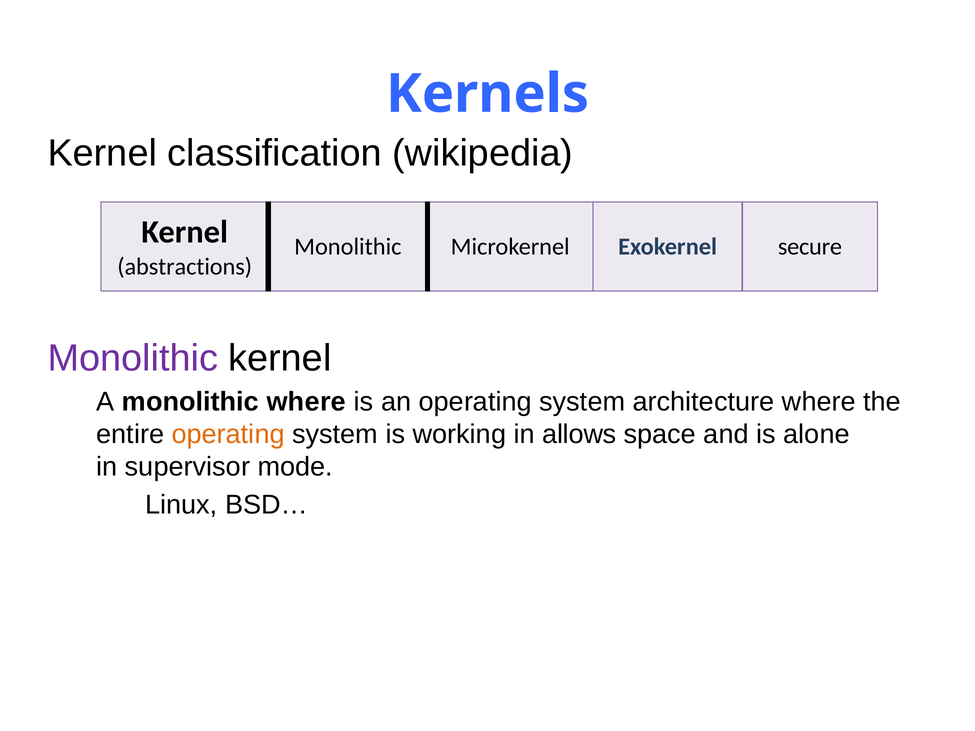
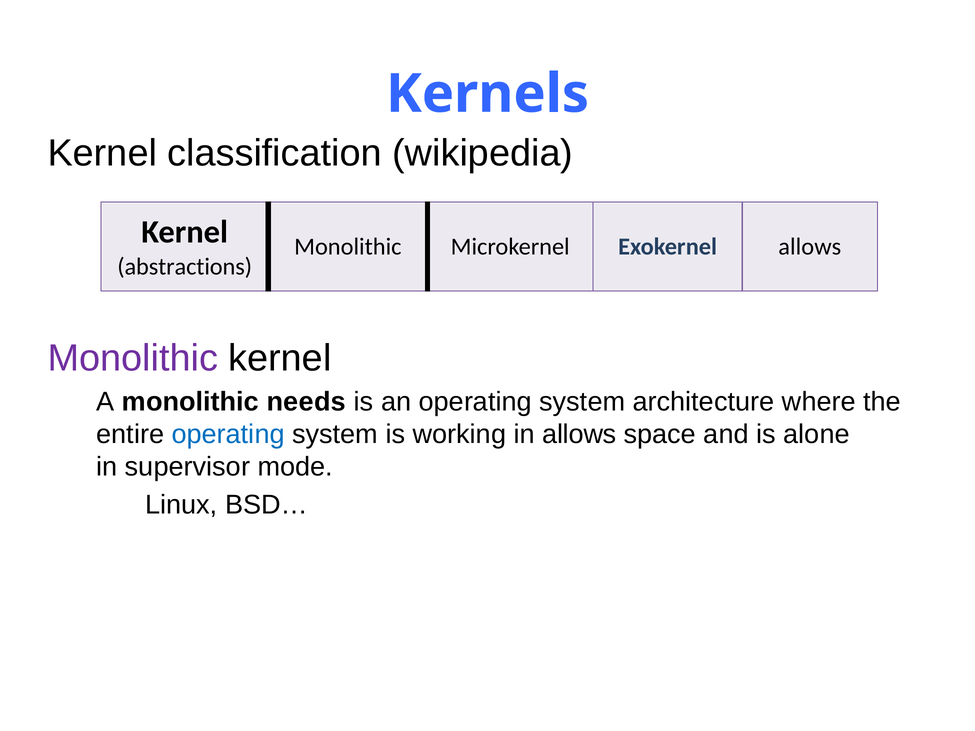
Exokernel secure: secure -> allows (810, 247)
monolithic where: where -> needs (306, 402)
operating colour: orange -> blue (228, 435)
